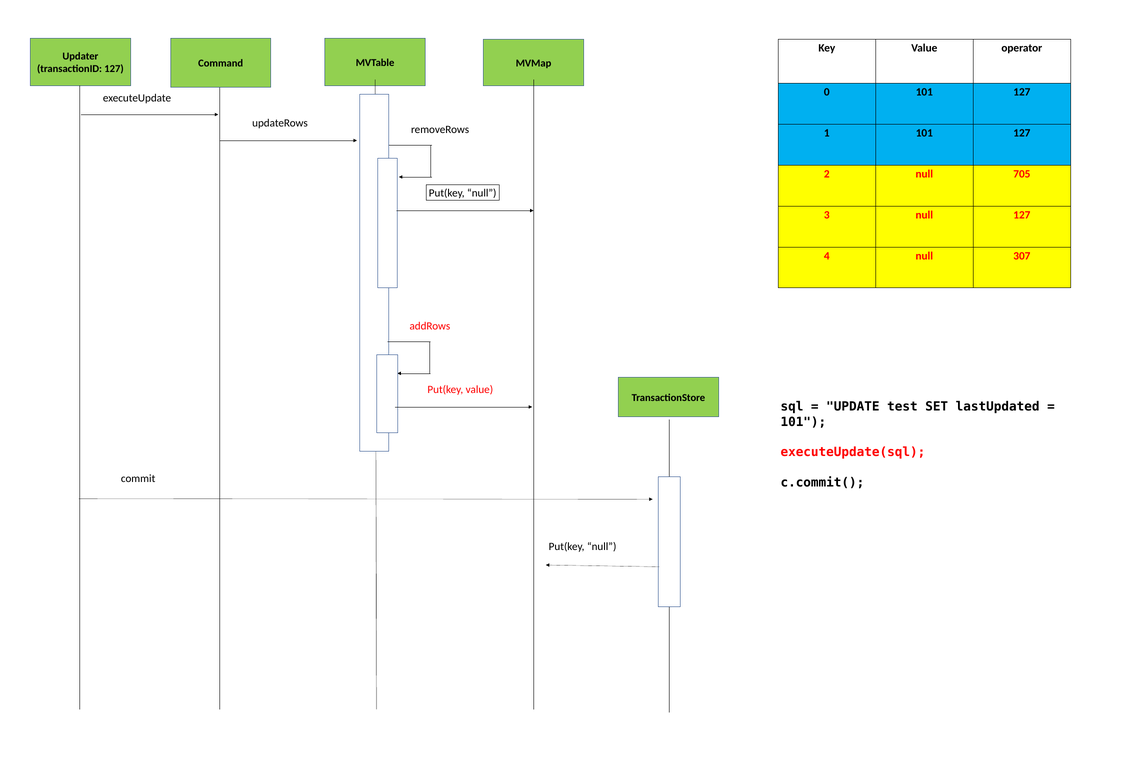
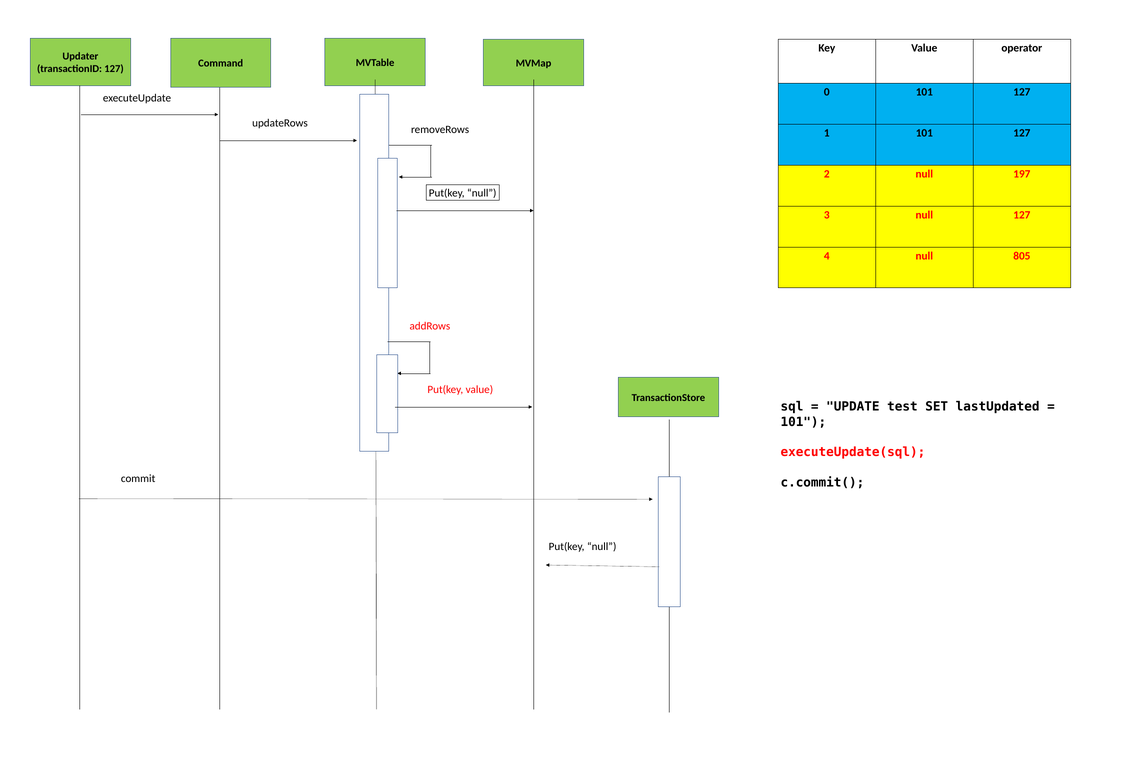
705: 705 -> 197 (1022, 174)
307: 307 -> 805 (1022, 256)
